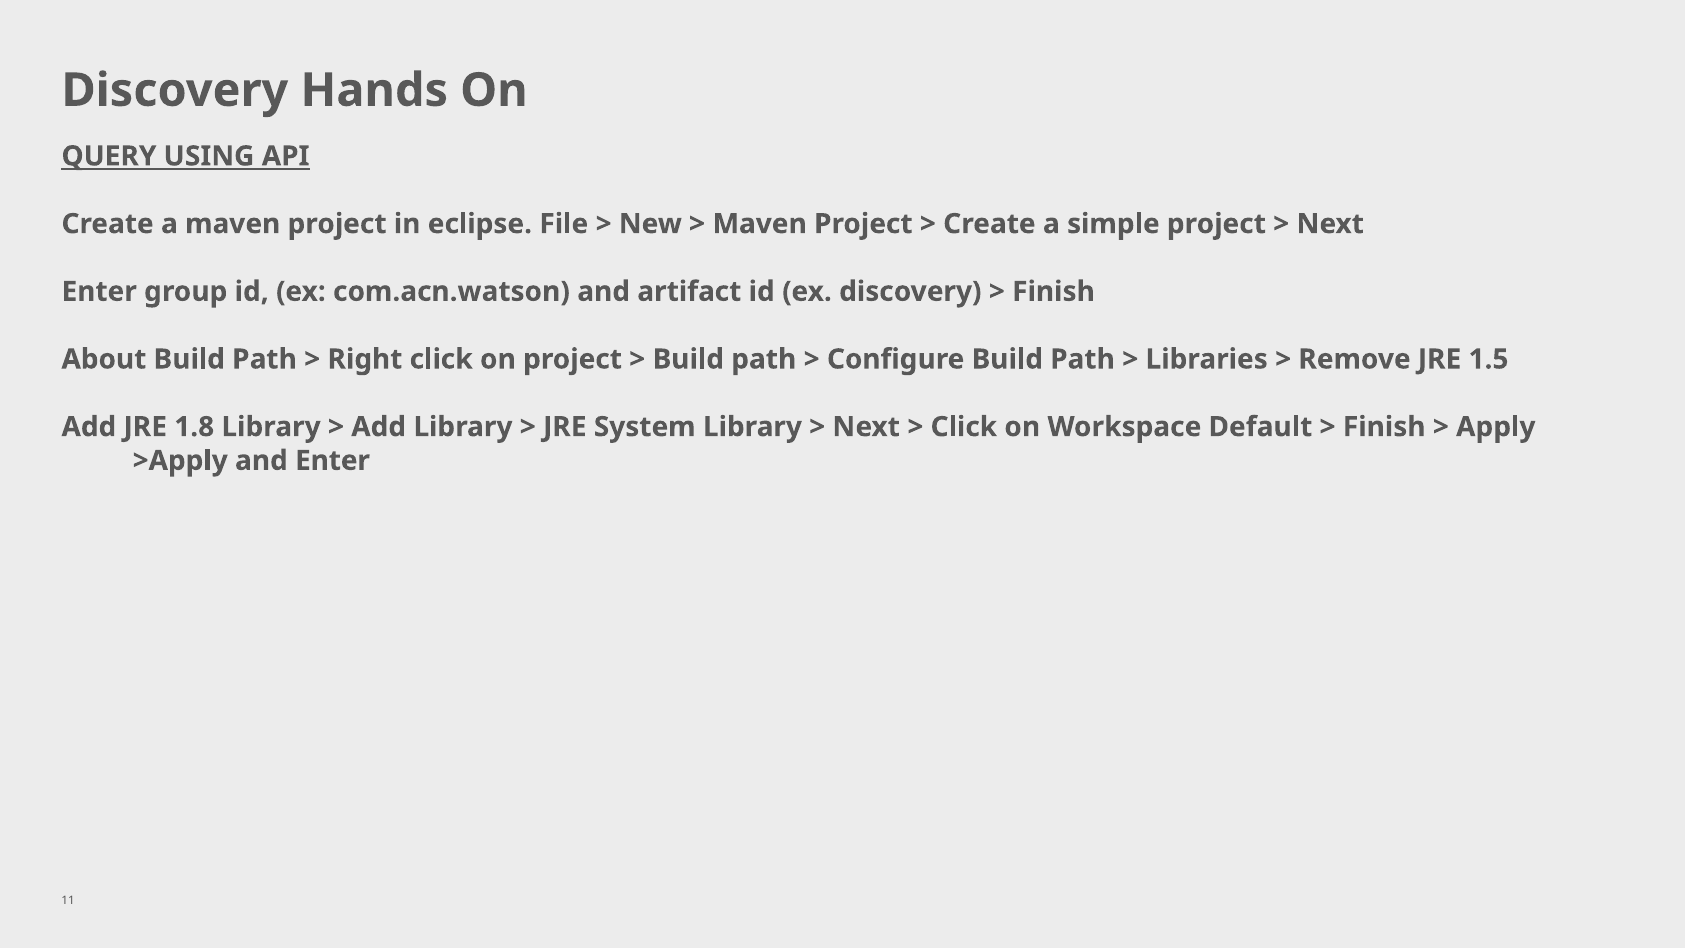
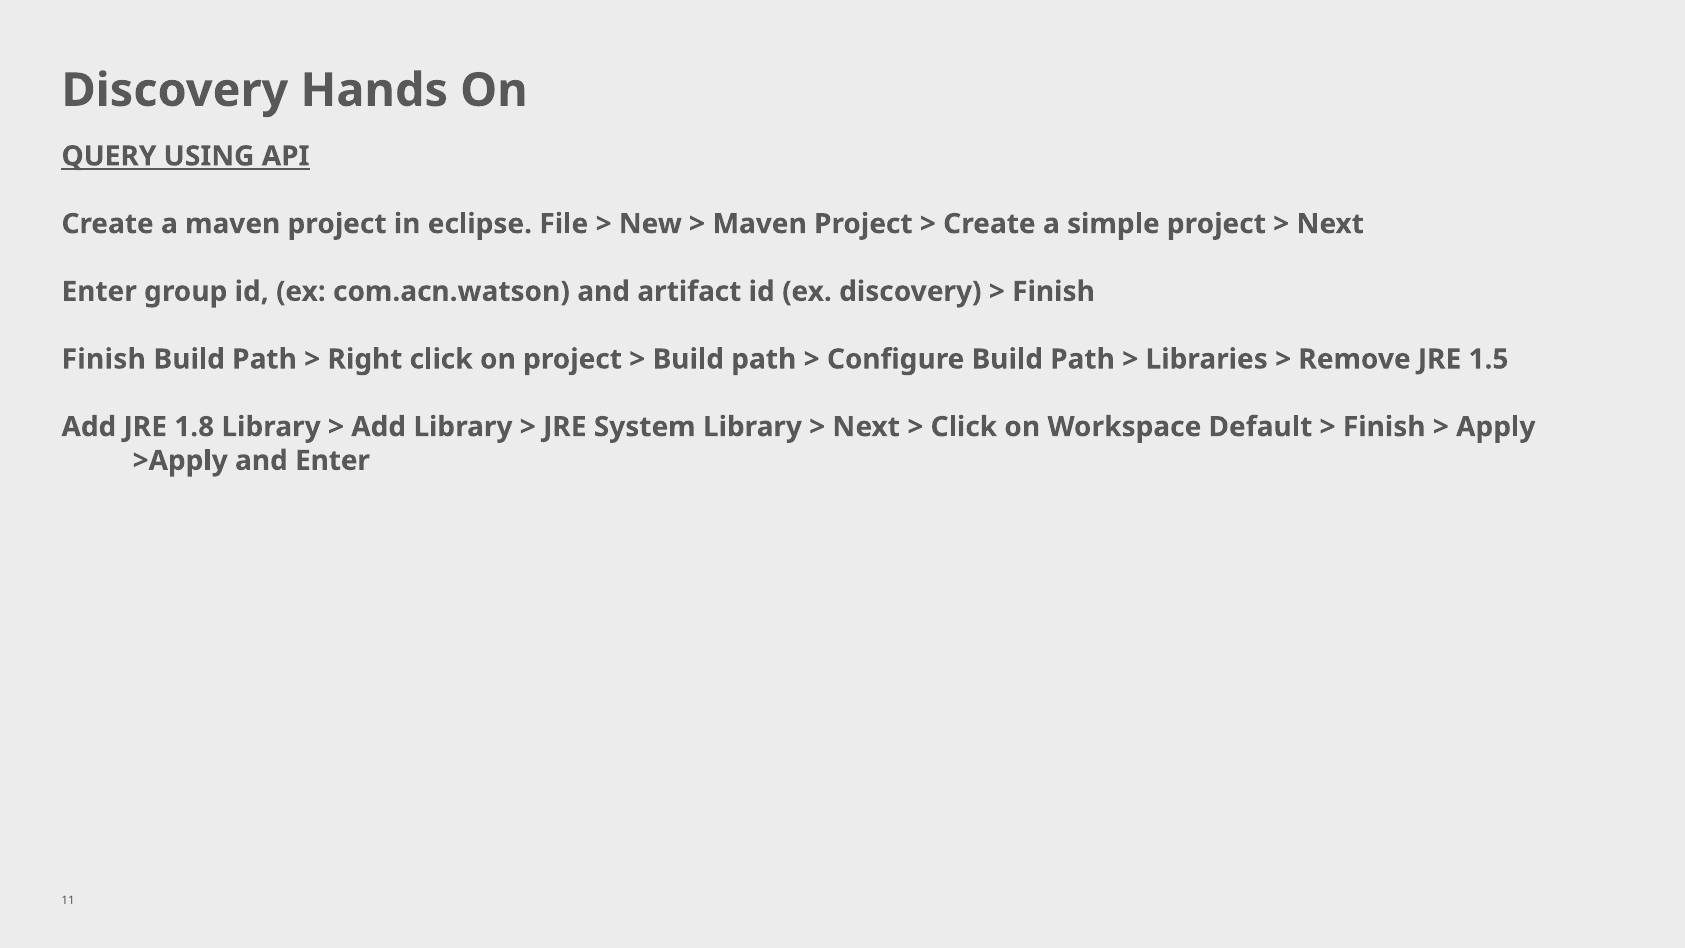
About: About -> Finish (104, 359)
